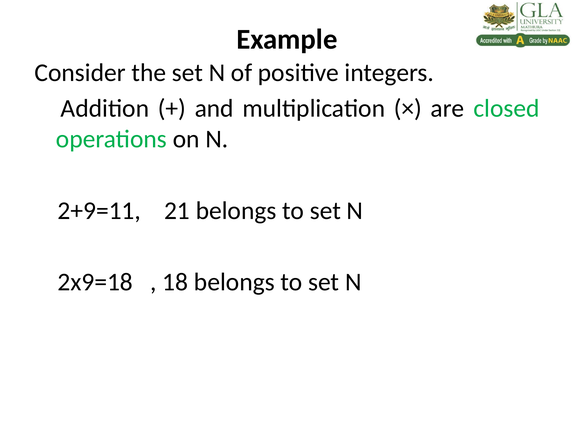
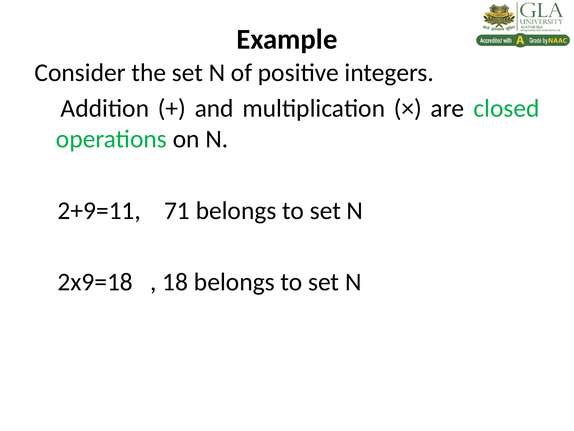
21: 21 -> 71 (177, 210)
